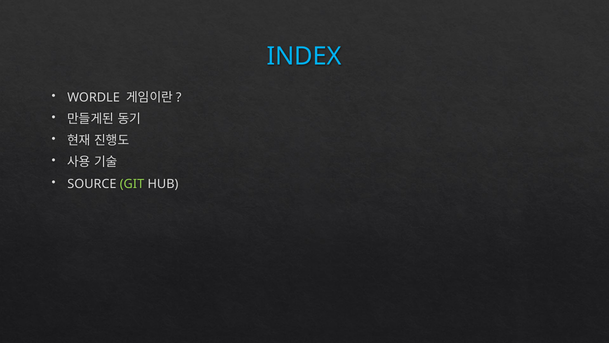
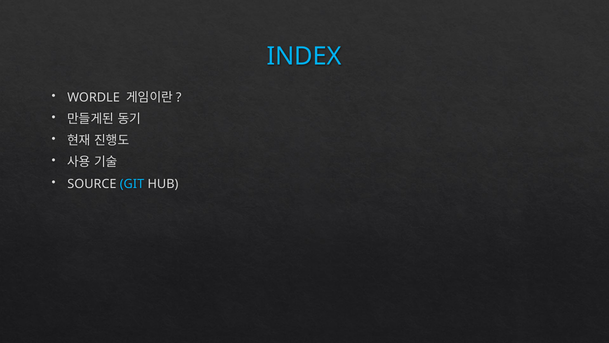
GIT colour: light green -> light blue (132, 184)
